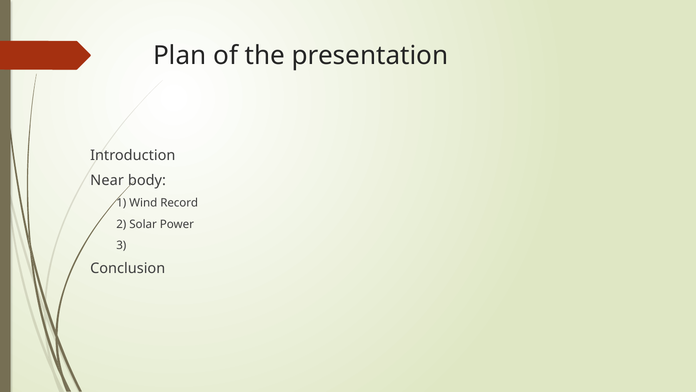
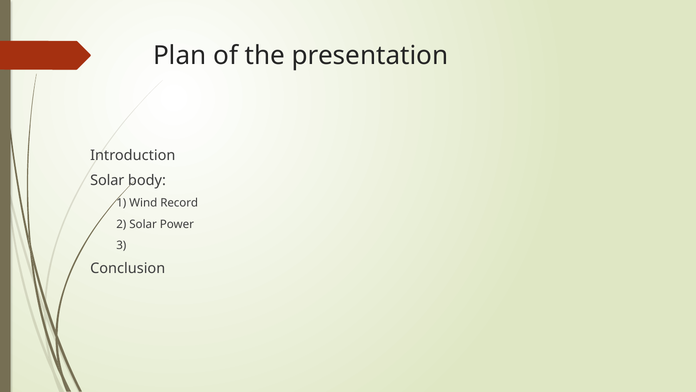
Near: Near -> Solar (107, 180)
